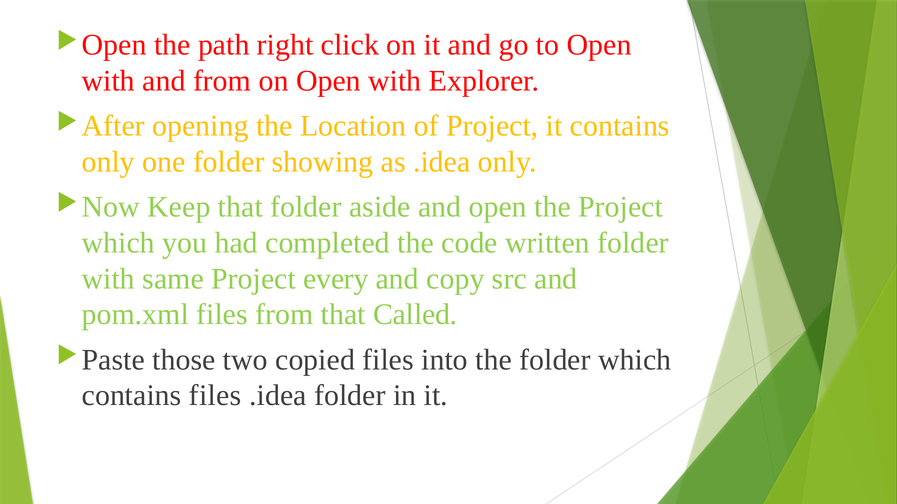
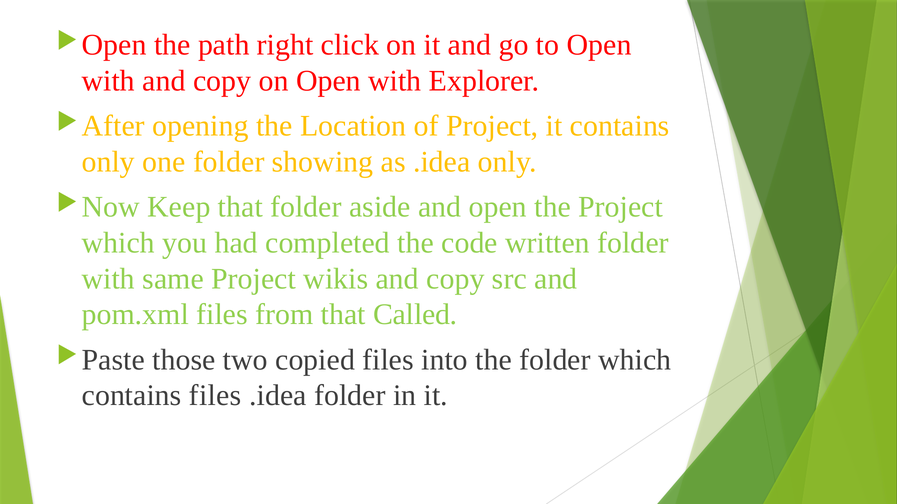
with and from: from -> copy (222, 81)
every: every -> wikis (336, 279)
